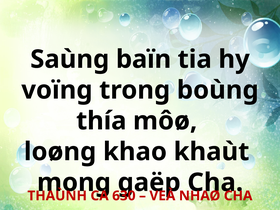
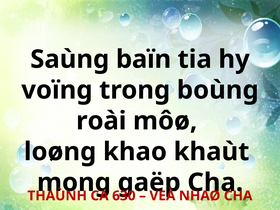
thía: thía -> roài (101, 121)
